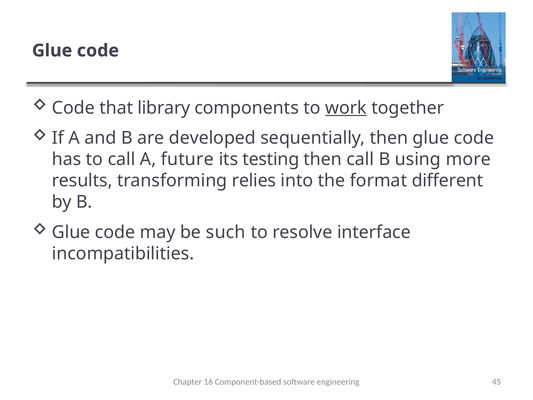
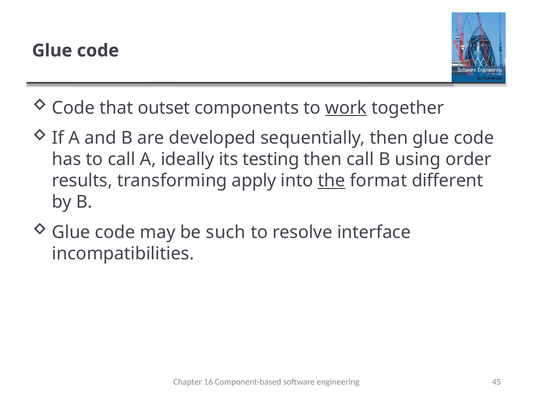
library: library -> outset (164, 108)
future: future -> ideally (187, 159)
more: more -> order (468, 159)
relies: relies -> apply (254, 181)
the underline: none -> present (332, 181)
